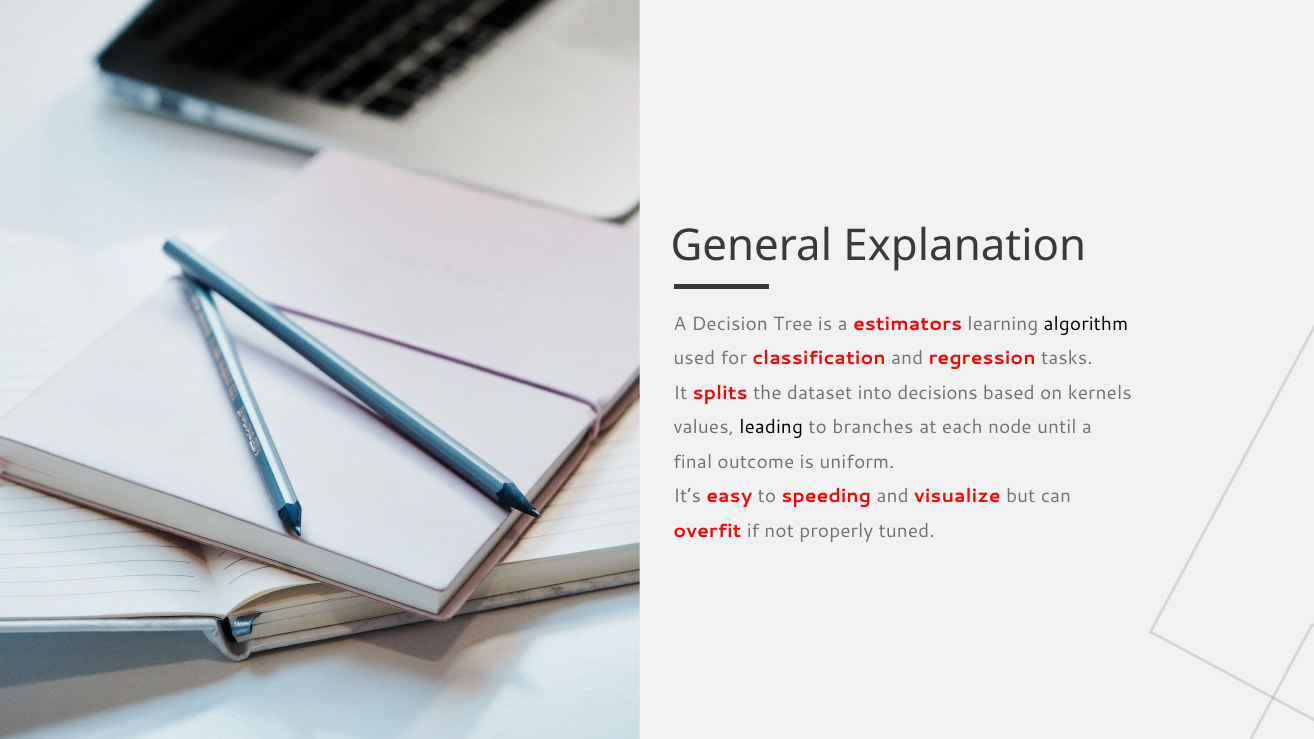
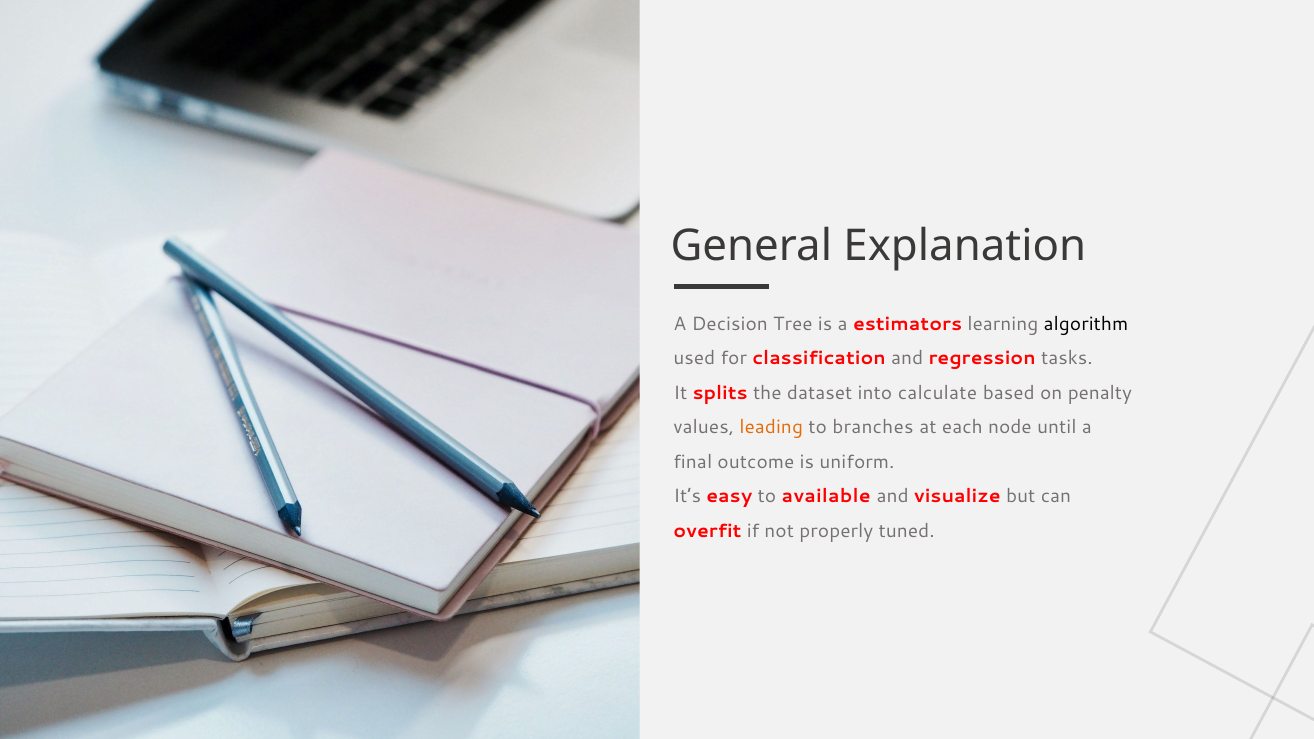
decisions: decisions -> calculate (937, 393)
kernels: kernels -> penalty (1100, 393)
leading colour: black -> orange (771, 428)
speeding: speeding -> available (826, 497)
